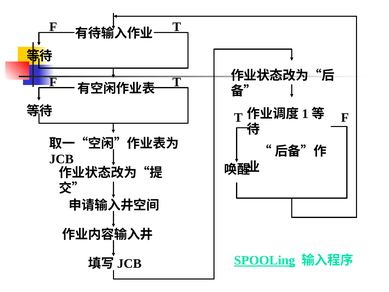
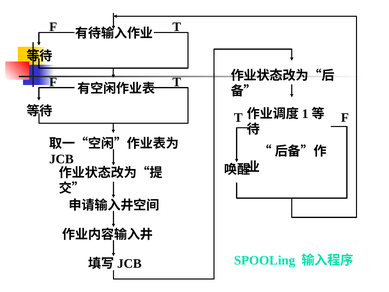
SPOOLing underline: present -> none (265, 260)
